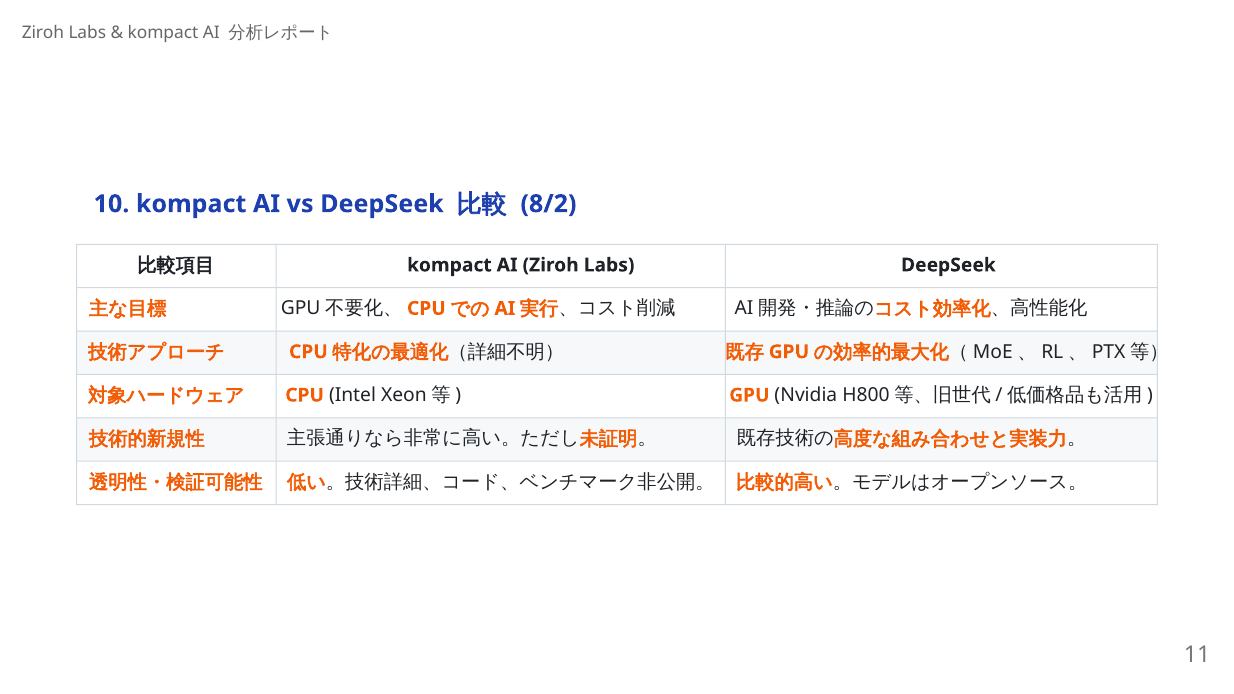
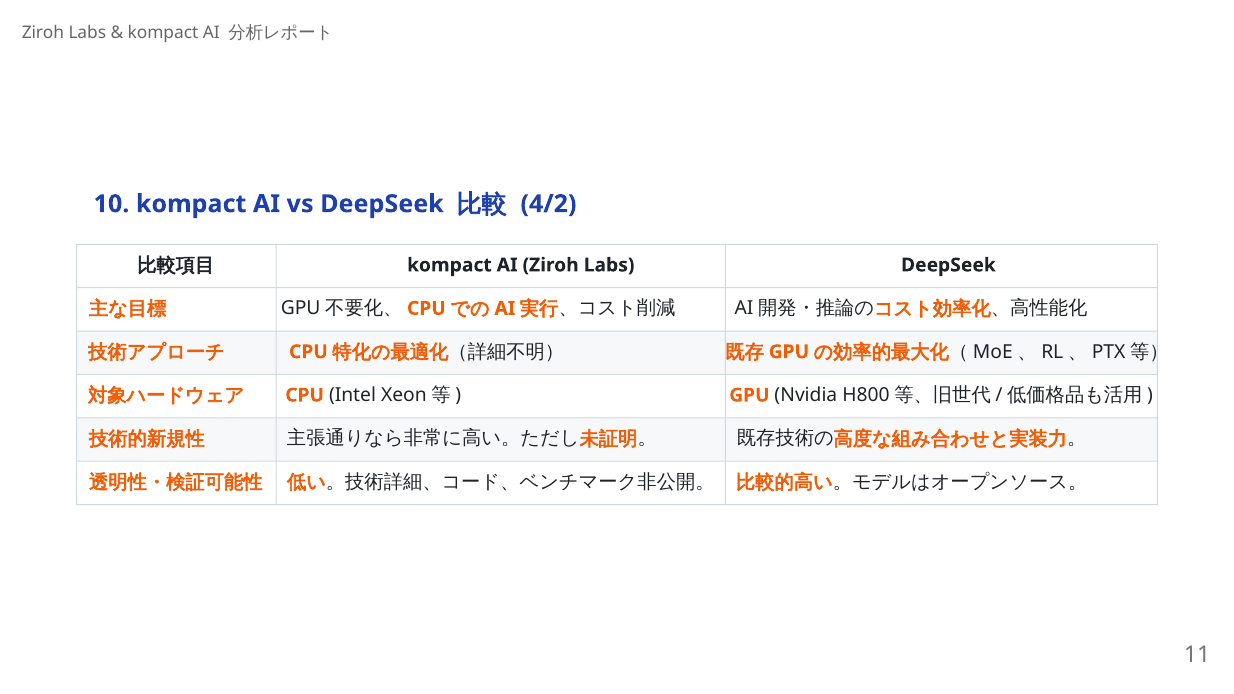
8/2: 8/2 -> 4/2 (548, 204)
